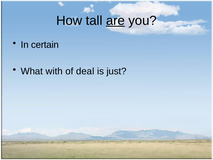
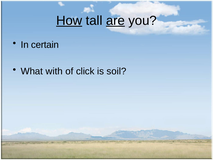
How underline: none -> present (69, 21)
deal: deal -> click (85, 71)
just: just -> soil (117, 71)
